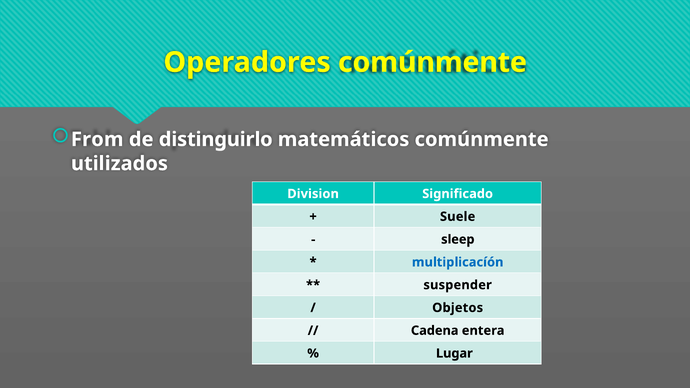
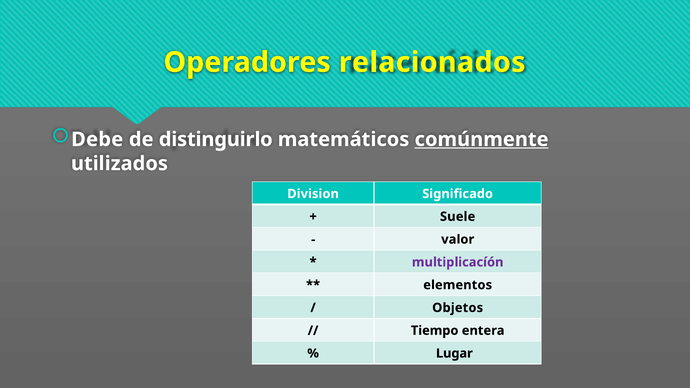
Operadores comúnmente: comúnmente -> relacionados (432, 62)
From: From -> Debe (97, 139)
comúnmente underline: none -> present (482, 139)
sleep: sleep -> valor (458, 239)
multiplicacíón colour: blue -> purple (458, 262)
suspender: suspender -> elementos (458, 285)
Cadena: Cadena -> Tiempo (435, 331)
